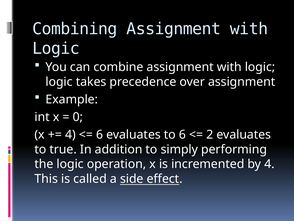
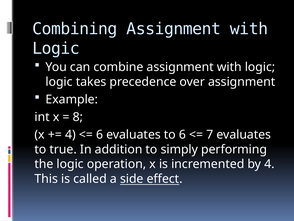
0: 0 -> 8 (78, 117)
2: 2 -> 7 (210, 134)
